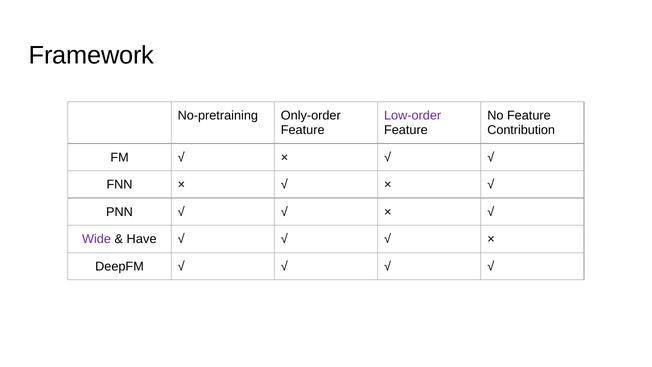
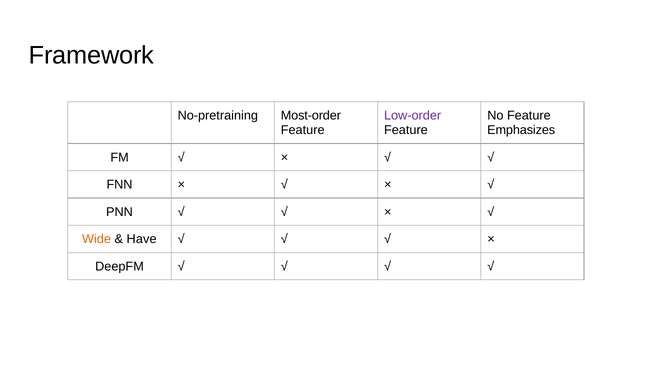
Only-order: Only-order -> Most-order (311, 116)
Contribution: Contribution -> Emphasizes (521, 130)
Wide colour: purple -> orange (97, 239)
